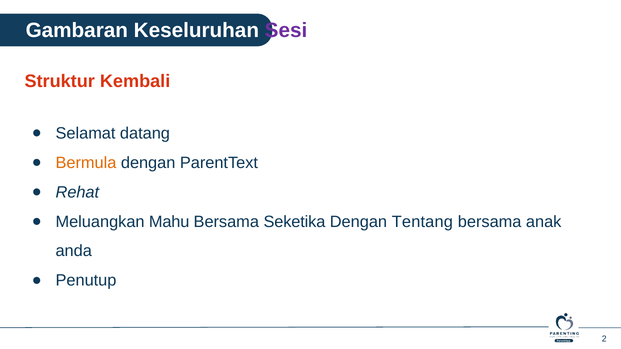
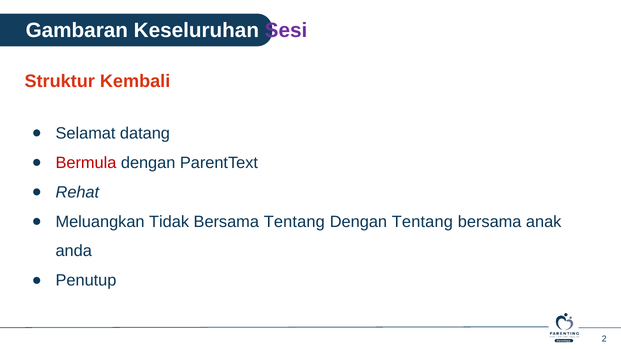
Bermula colour: orange -> red (86, 163)
Mahu: Mahu -> Tidak (169, 222)
Bersama Seketika: Seketika -> Tentang (294, 222)
